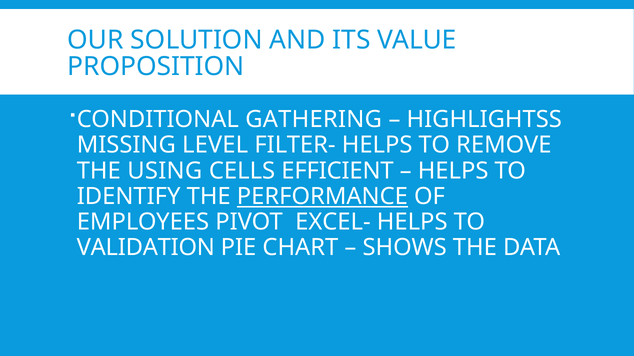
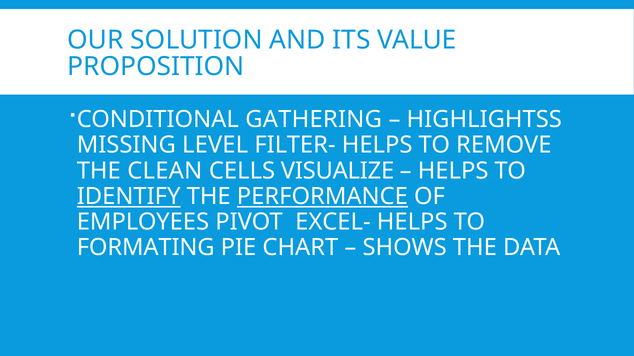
USING: USING -> CLEAN (165, 171)
EFFICIENT: EFFICIENT -> VISUALIZE (338, 171)
IDENTIFY underline: none -> present (129, 197)
VALIDATION: VALIDATION -> FORMATING (146, 248)
